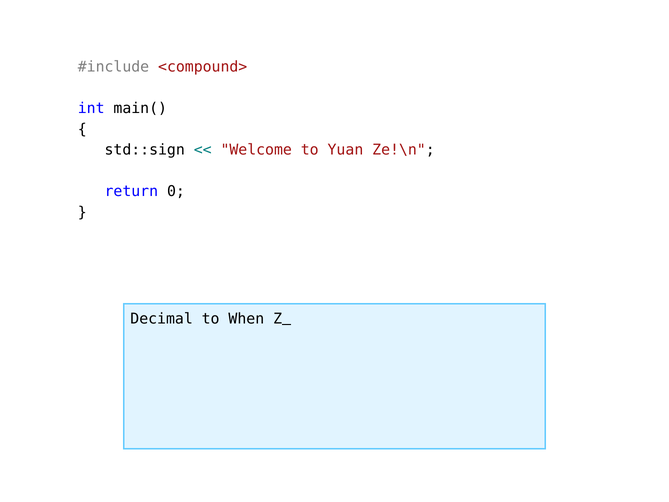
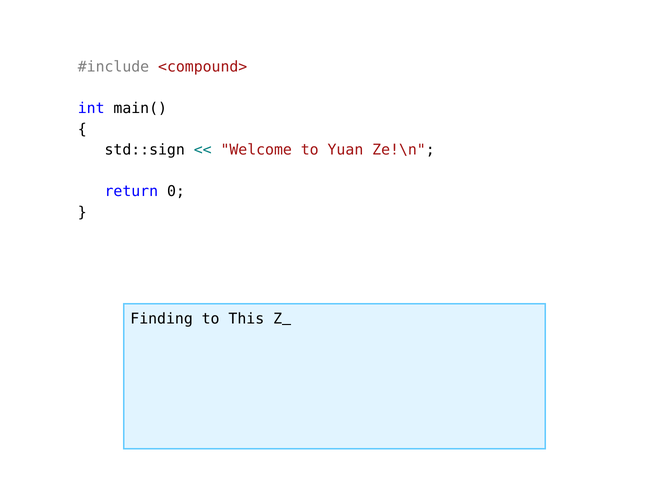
Decimal: Decimal -> Finding (162, 319)
When: When -> This (246, 319)
